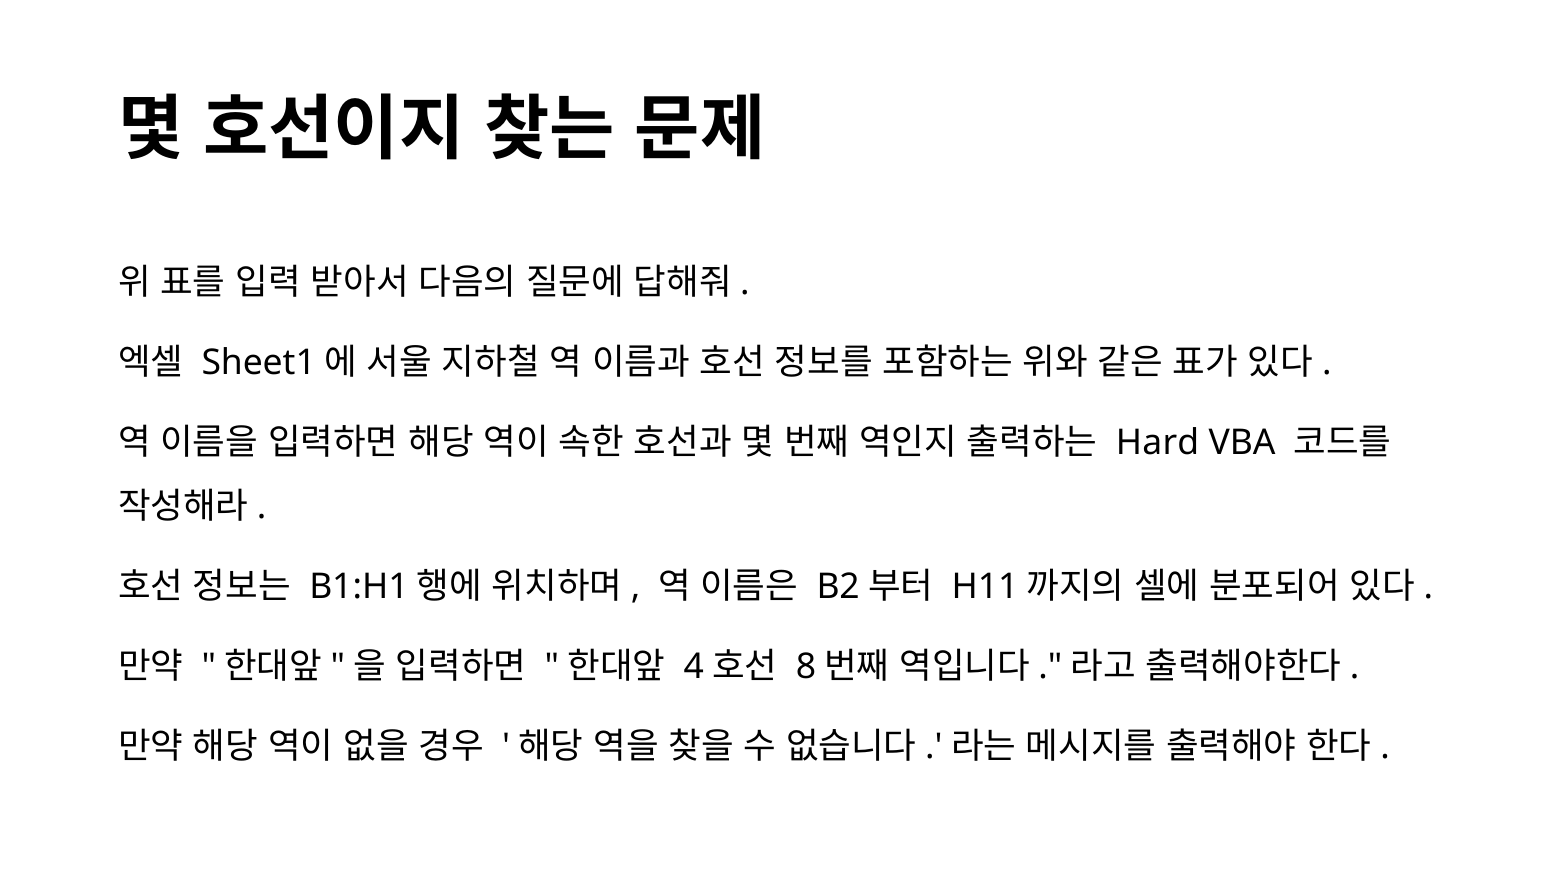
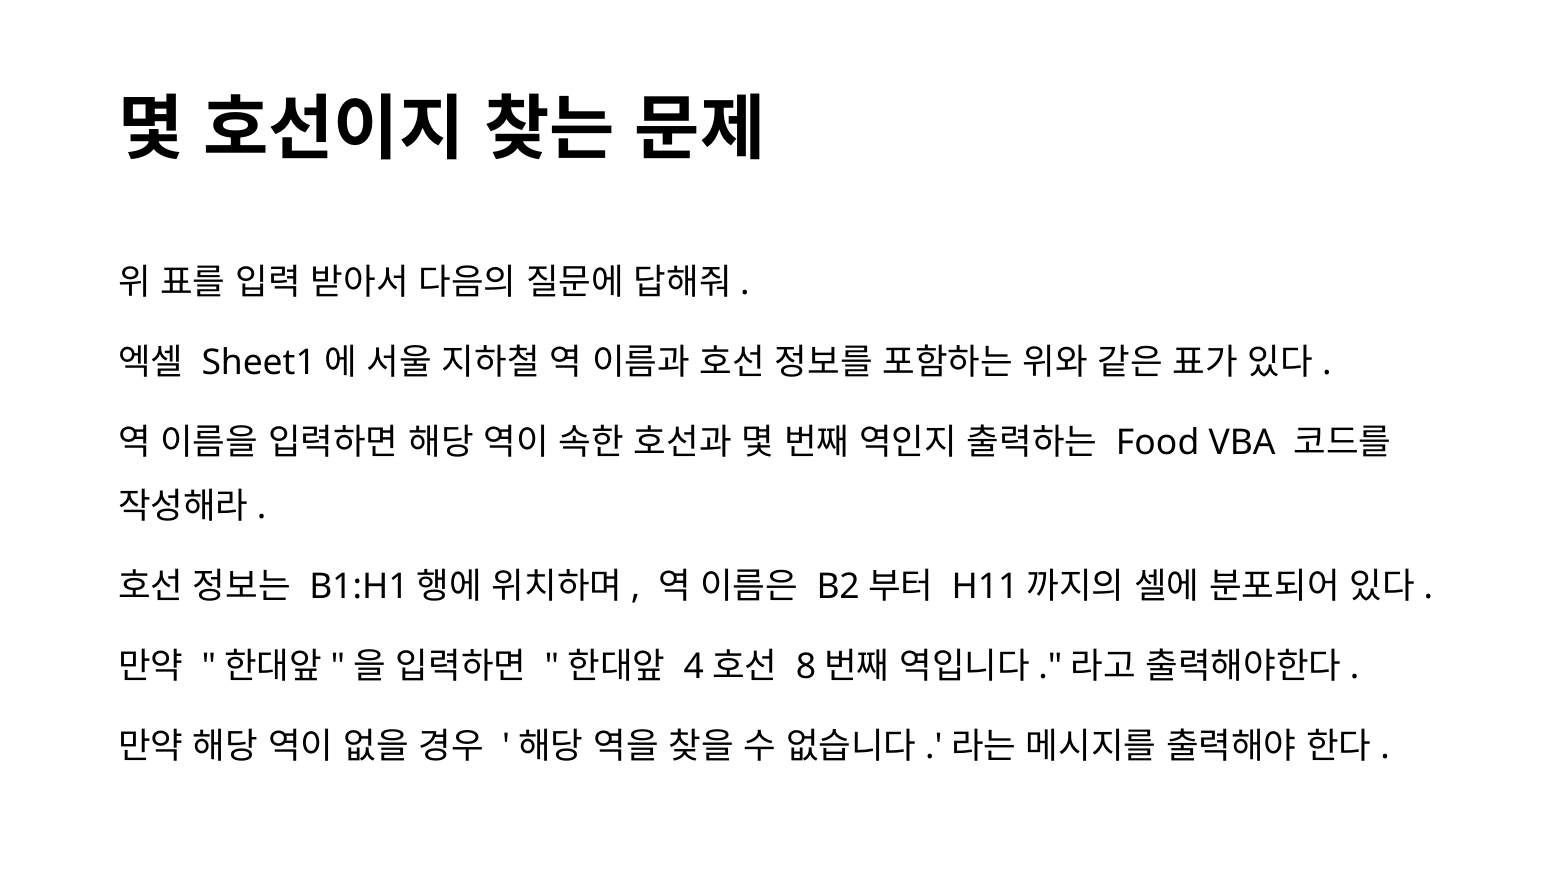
Hard: Hard -> Food (1158, 443)
